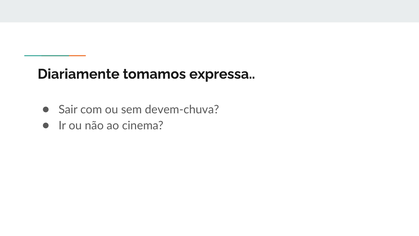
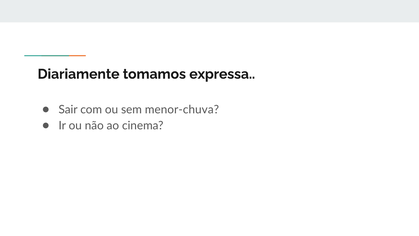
devem-chuva: devem-chuva -> menor-chuva (182, 109)
